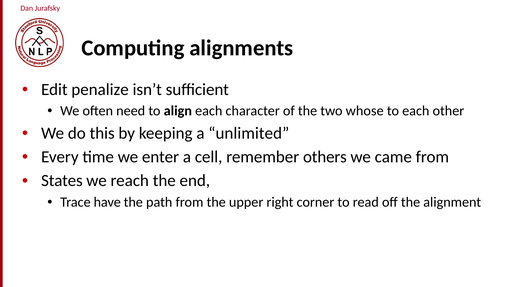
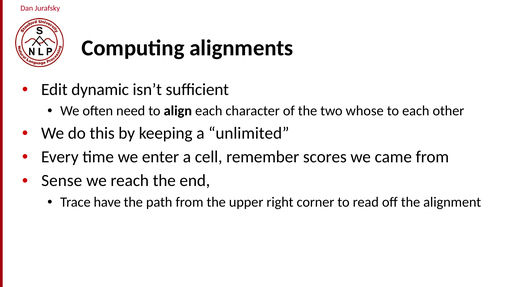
penalize: penalize -> dynamic (100, 89)
others: others -> scores (325, 156)
States: States -> Sense (62, 180)
